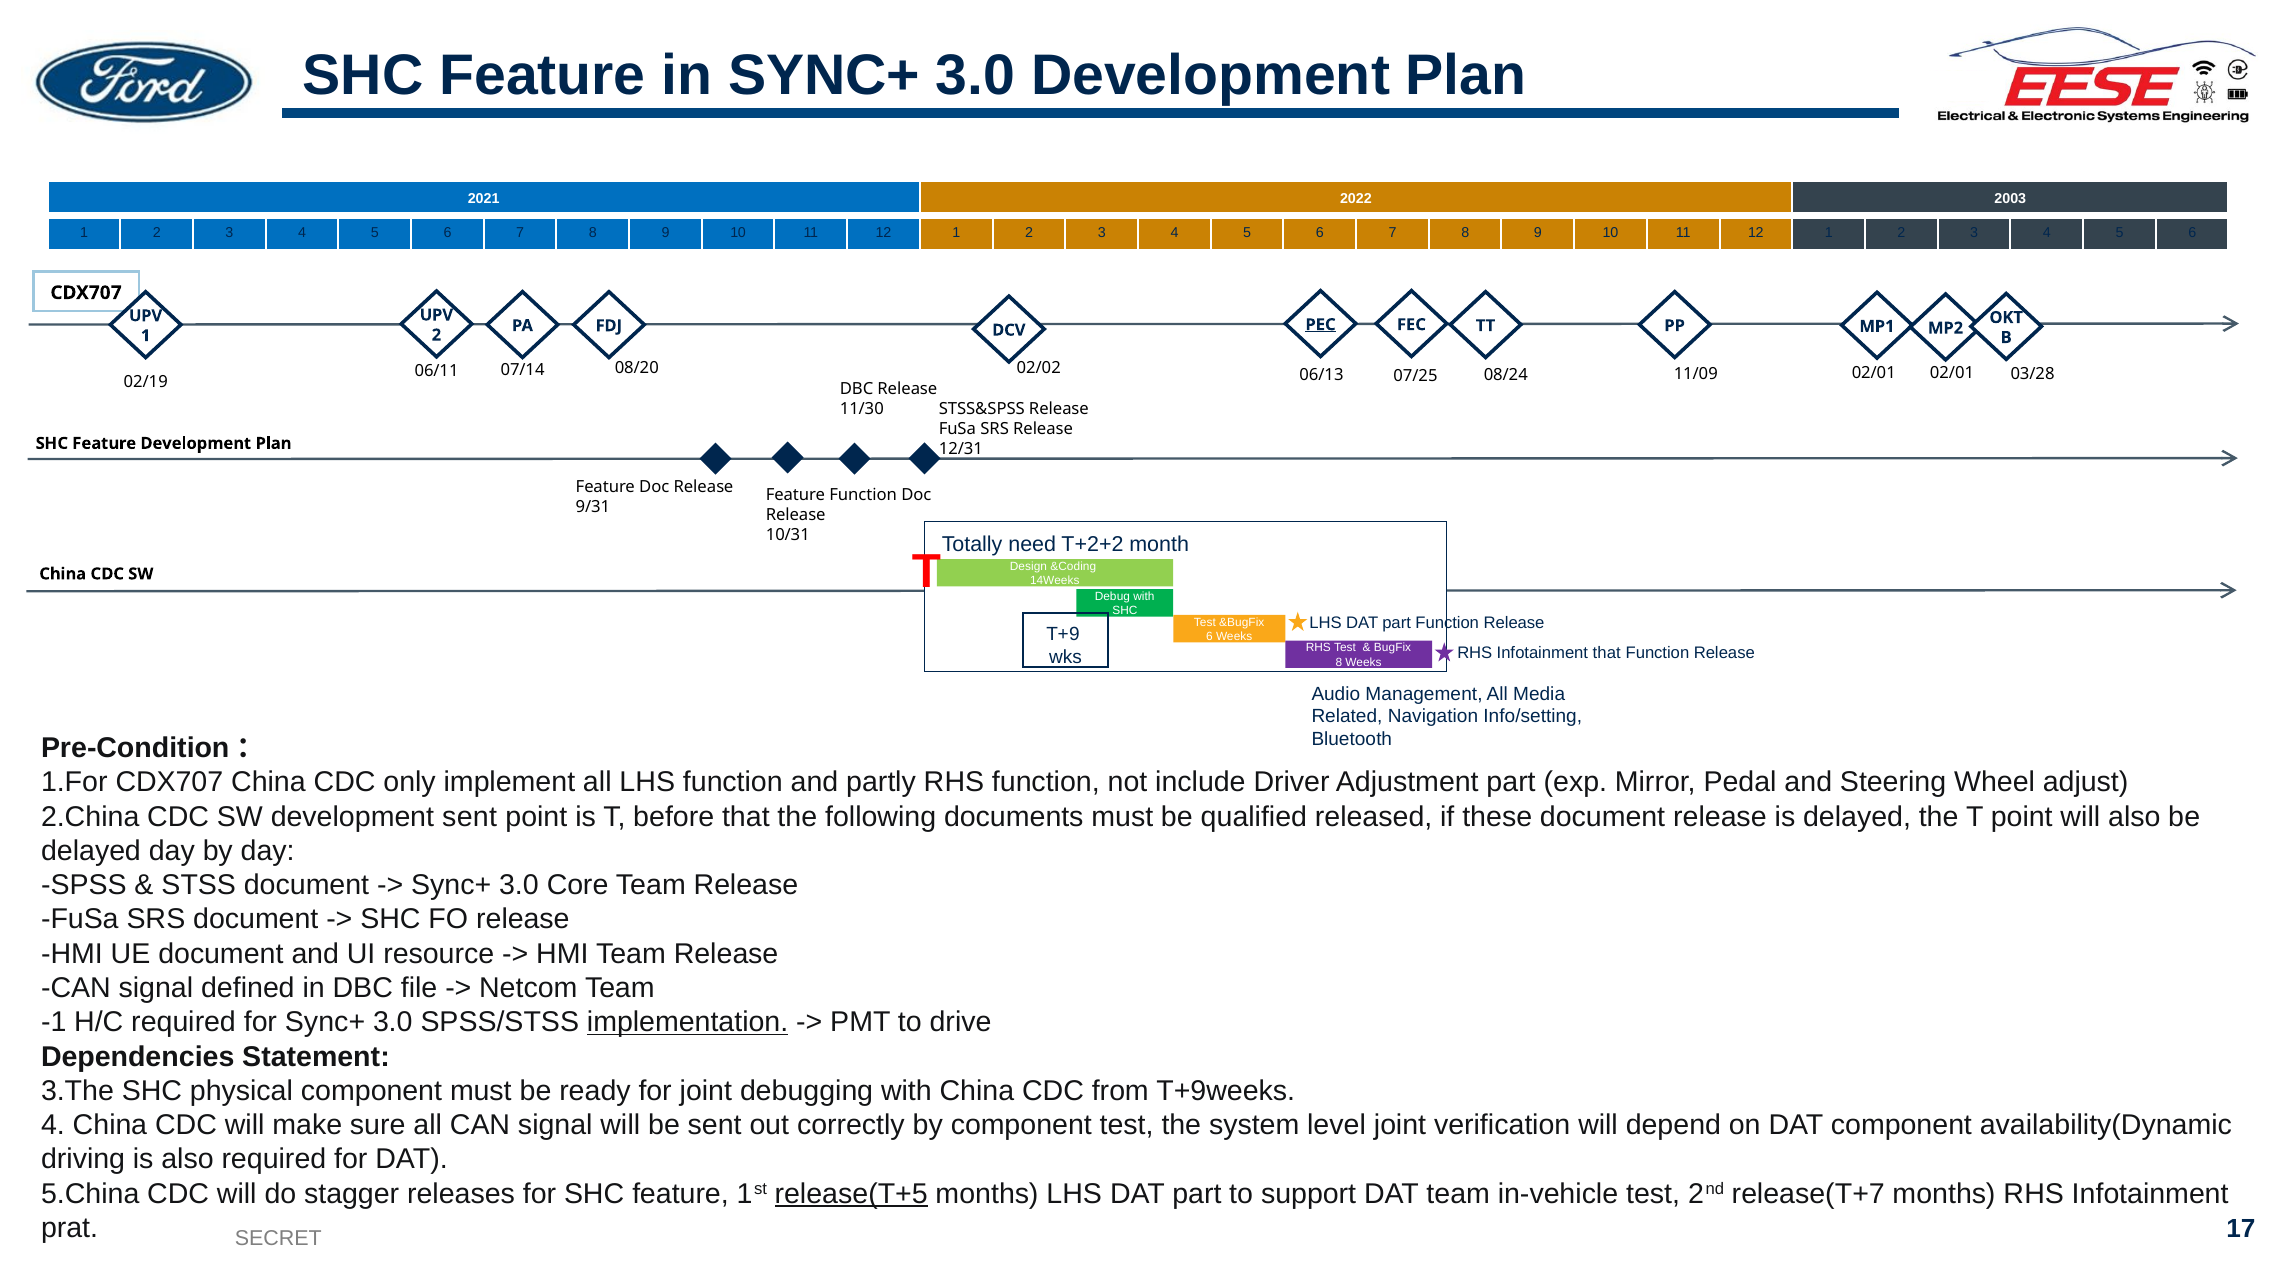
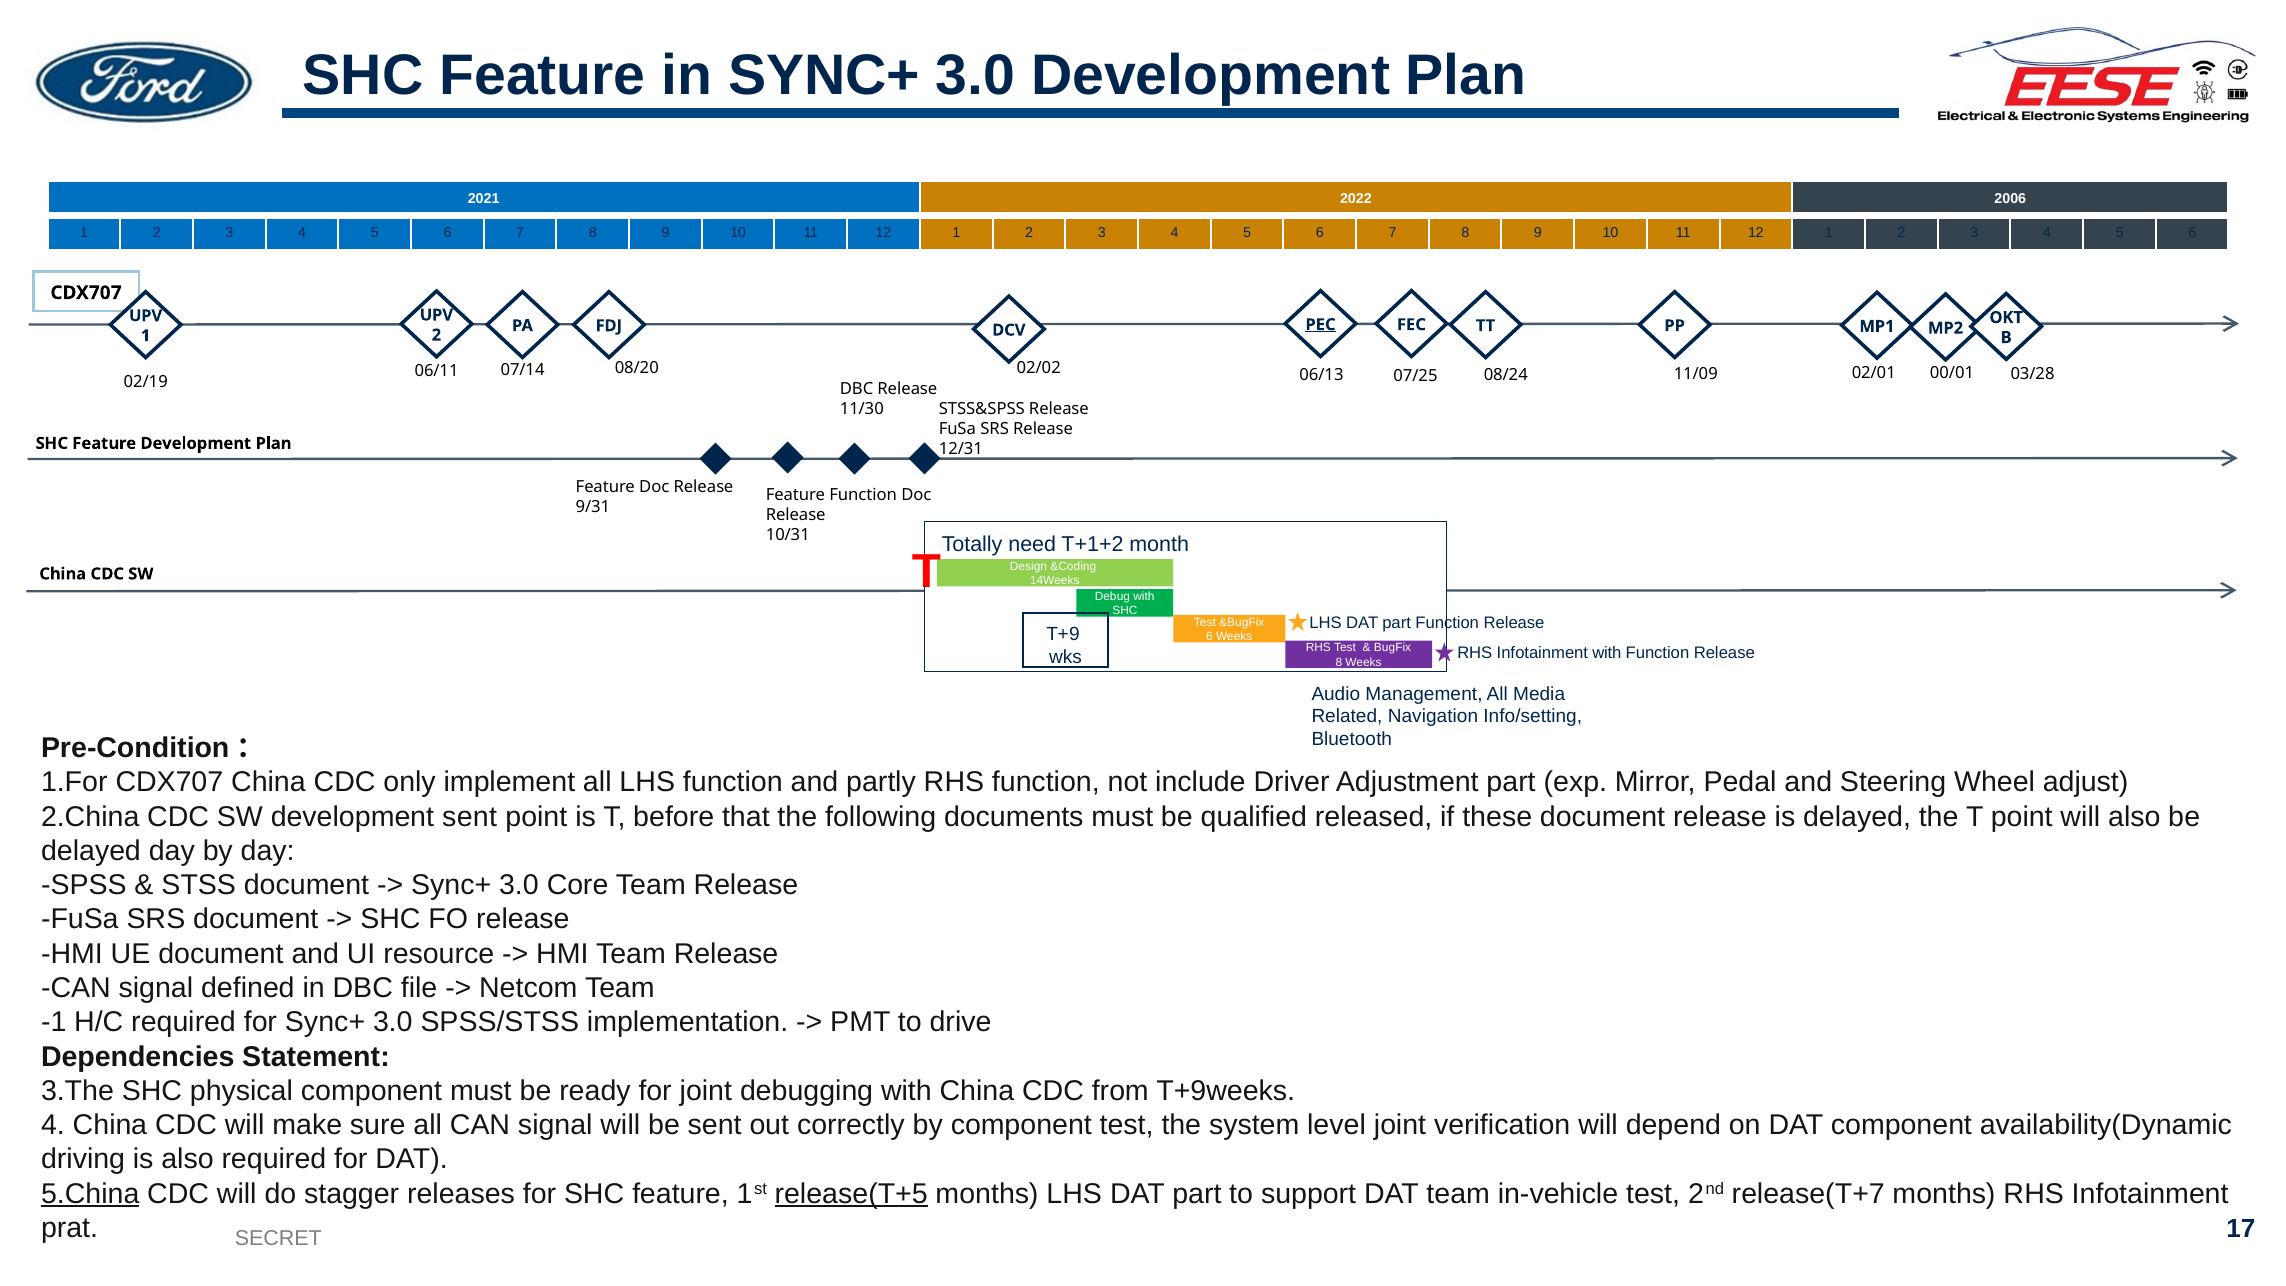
2003: 2003 -> 2006 (2010, 198)
02/01: 02/01 -> 00/01 (1952, 373)
T+2+2: T+2+2 -> T+1+2 (1092, 544)
Infotainment that: that -> with (1607, 653)
implementation underline: present -> none (688, 1022)
5.China underline: none -> present (90, 1194)
